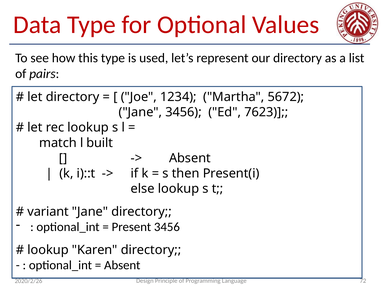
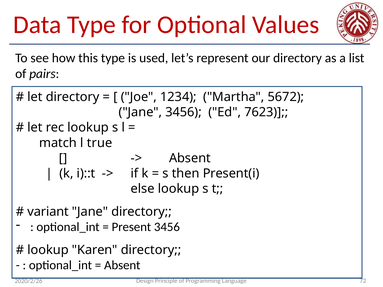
built: built -> true (100, 143)
